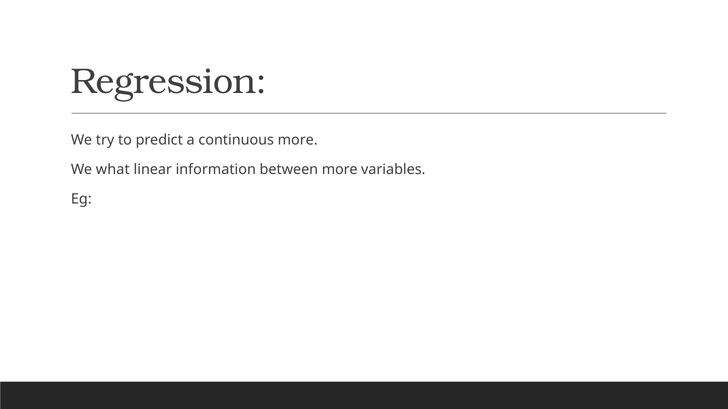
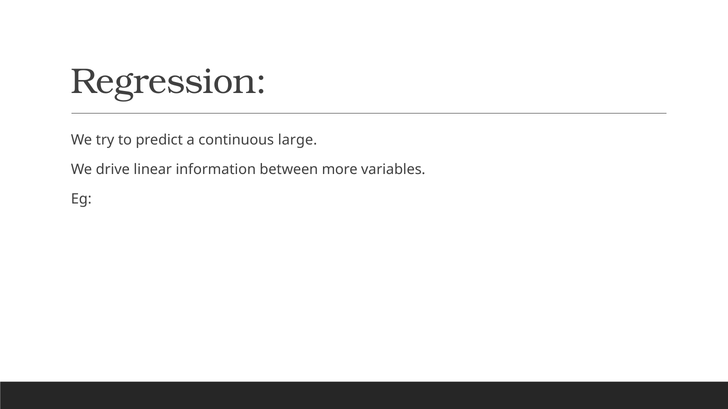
continuous more: more -> large (298, 140)
what: what -> drive (113, 170)
